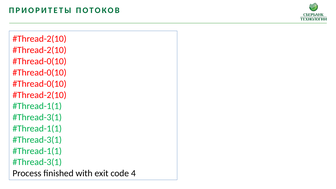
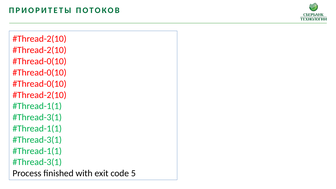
4: 4 -> 5 (133, 173)
